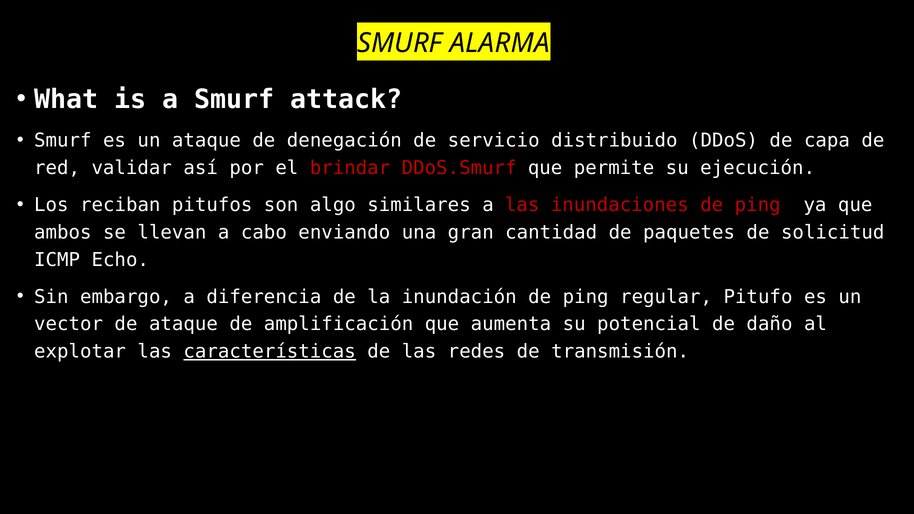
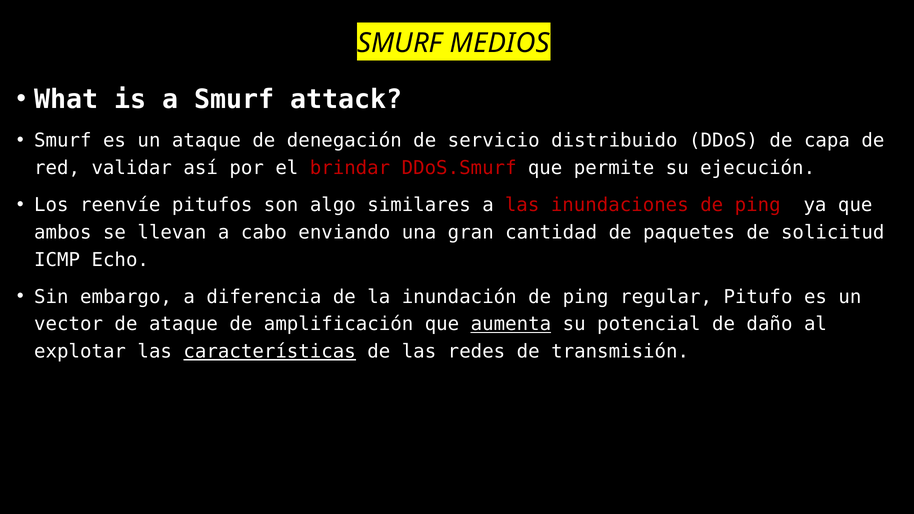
ALARMA: ALARMA -> MEDIOS (500, 43)
reciban: reciban -> reenvíe (120, 205)
aumenta underline: none -> present (511, 324)
